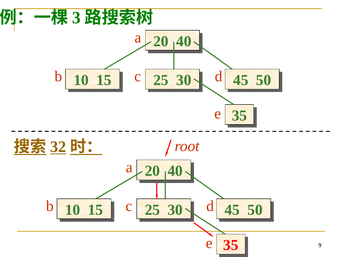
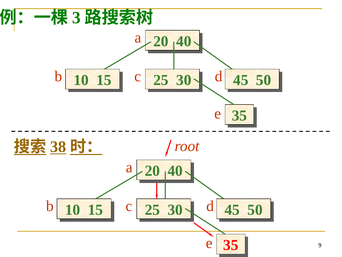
32: 32 -> 38 (58, 146)
